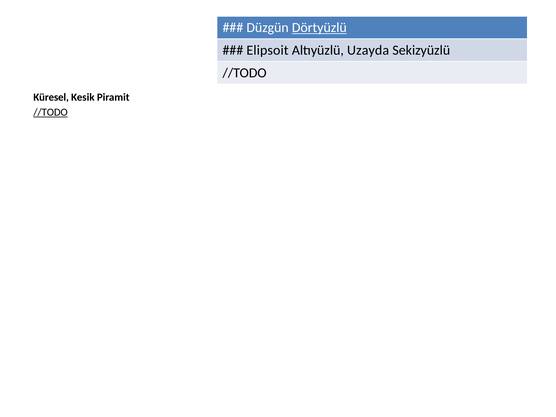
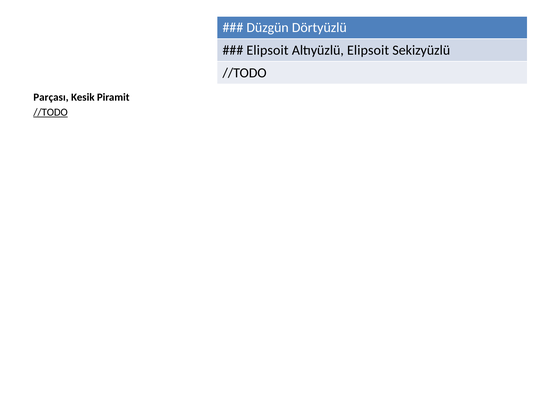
Dörtyüzlü underline: present -> none (319, 28)
Altıyüzlü Uzayda: Uzayda -> Elipsoit (368, 50)
Küresel: Küresel -> Parçası (51, 97)
